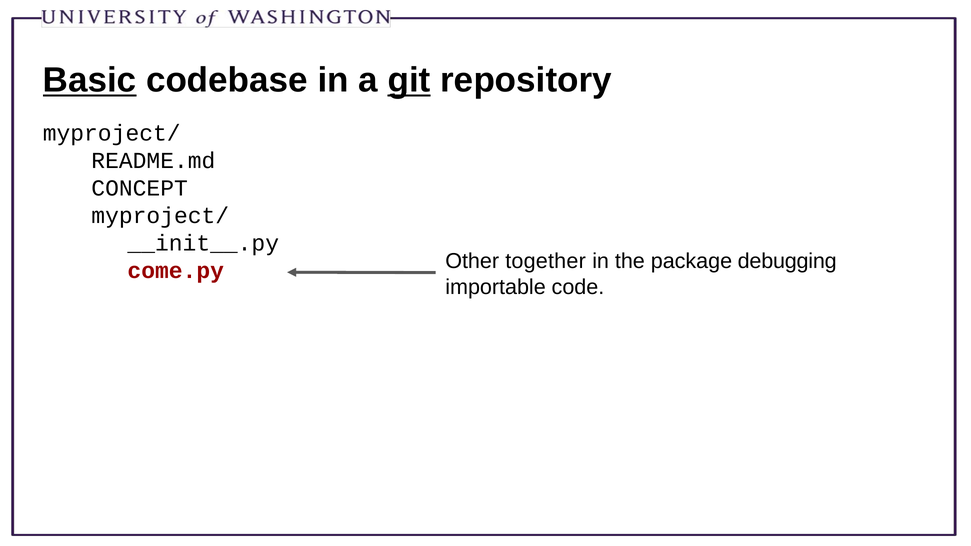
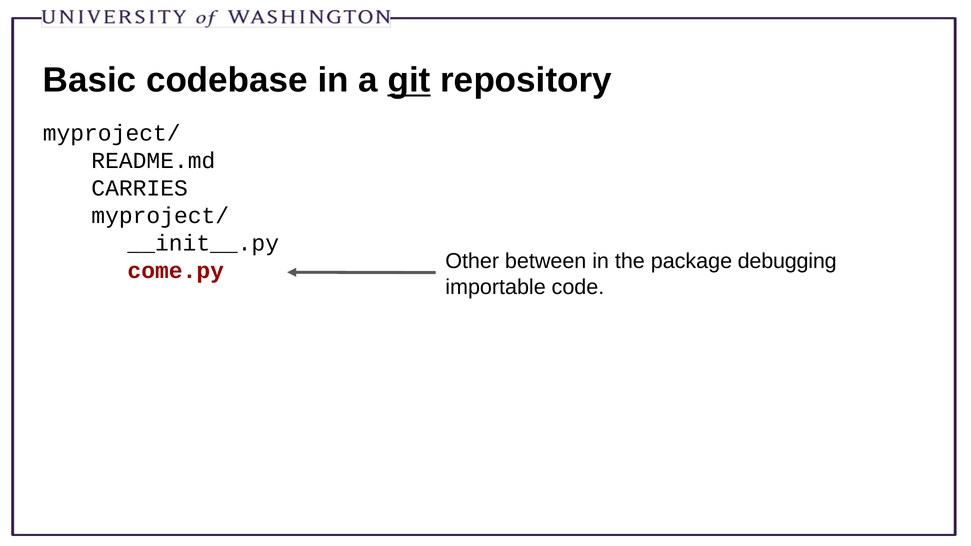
Basic underline: present -> none (90, 80)
CONCEPT: CONCEPT -> CARRIES (140, 188)
together: together -> between (546, 261)
